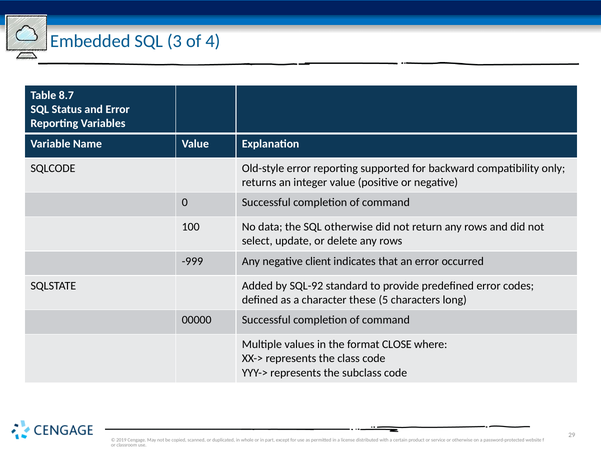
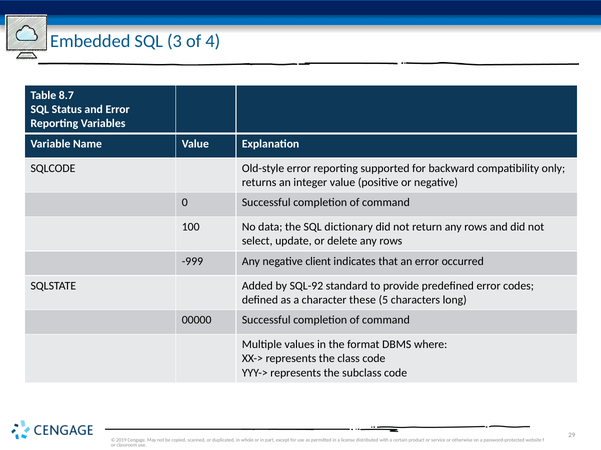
SQL otherwise: otherwise -> dictionary (349, 227)
CLOSE: CLOSE -> DBMS (397, 345)
